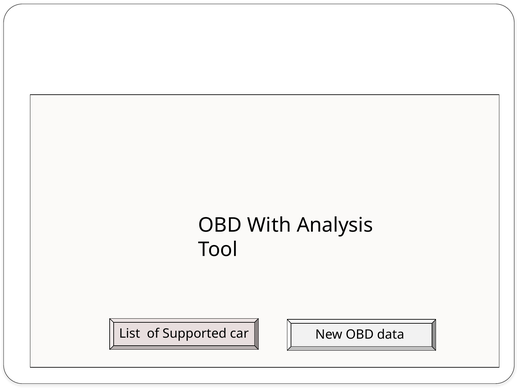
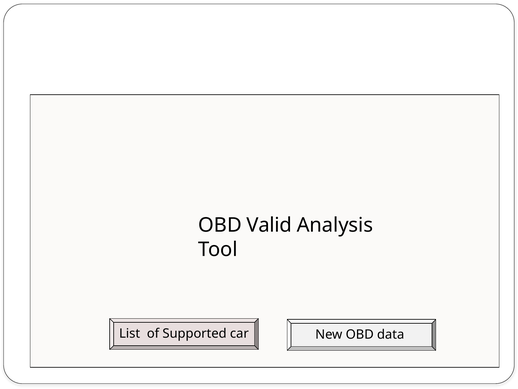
With: With -> Valid (269, 225)
